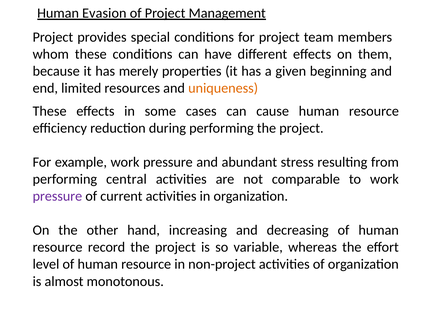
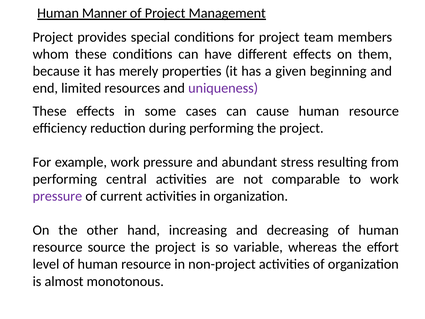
Evasion: Evasion -> Manner (104, 13)
uniqueness colour: orange -> purple (223, 88)
record: record -> source (107, 247)
